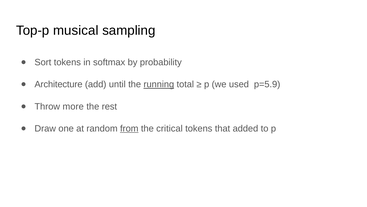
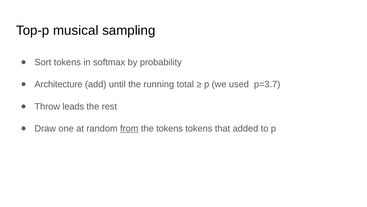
running underline: present -> none (159, 84)
p=5.9: p=5.9 -> p=3.7 (267, 84)
more: more -> leads (73, 106)
the critical: critical -> tokens (170, 128)
